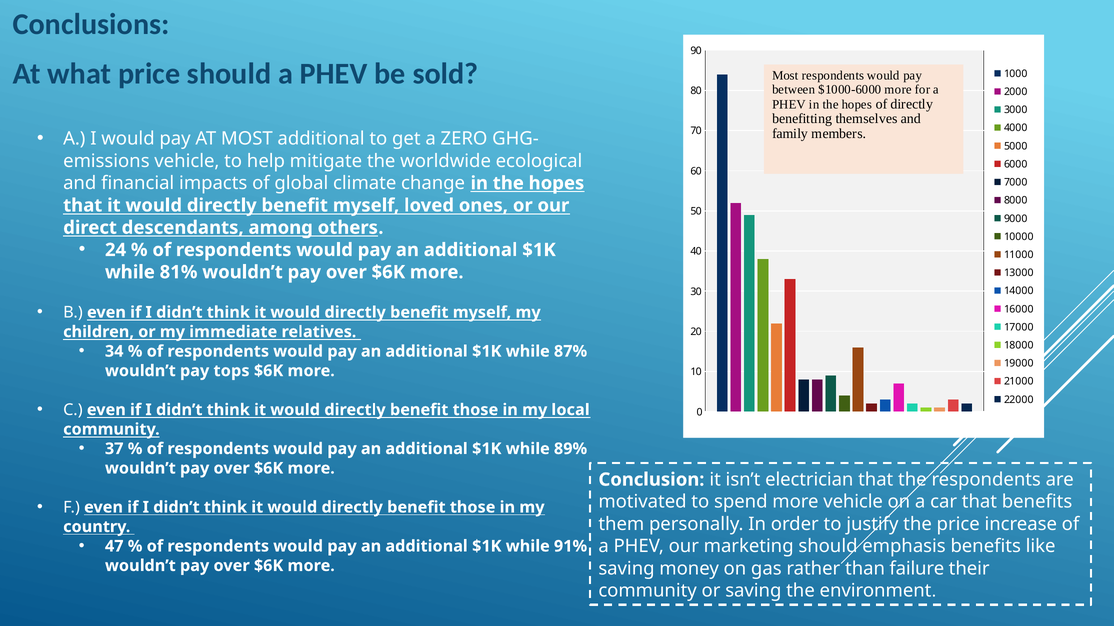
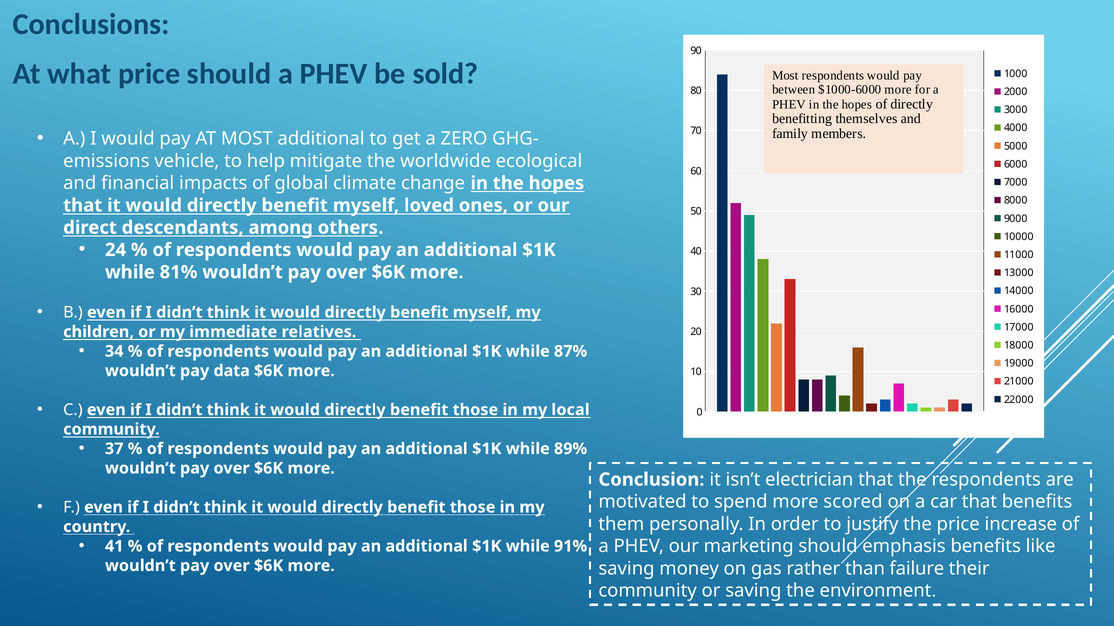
tops: tops -> data (232, 371)
more vehicle: vehicle -> scored (853, 502)
47: 47 -> 41 (114, 547)
